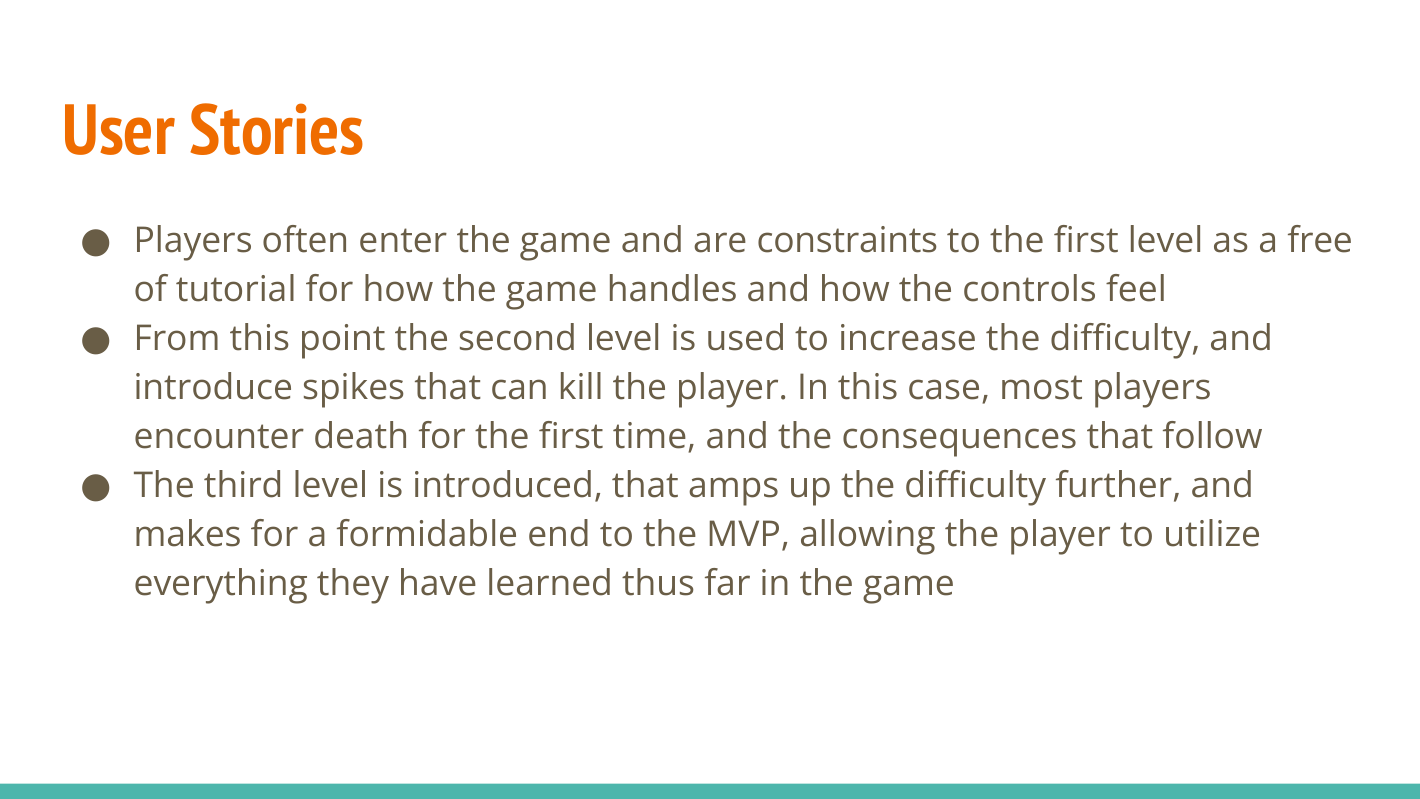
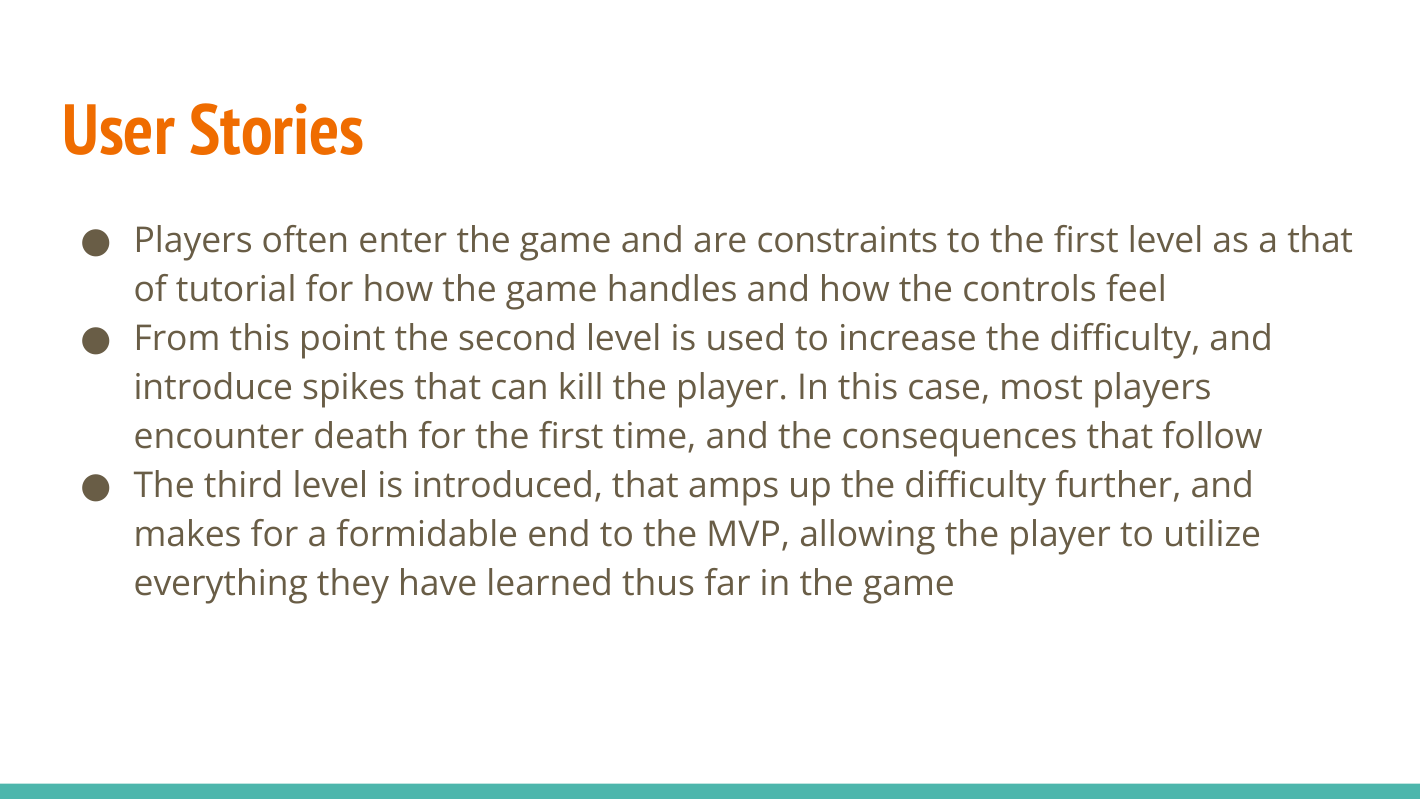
a free: free -> that (1320, 241)
